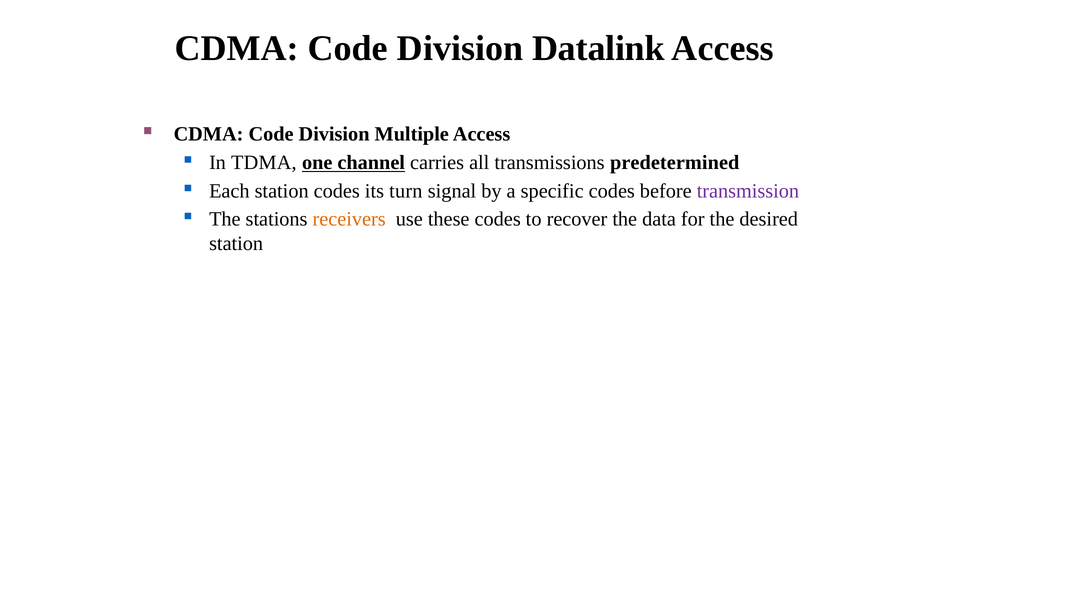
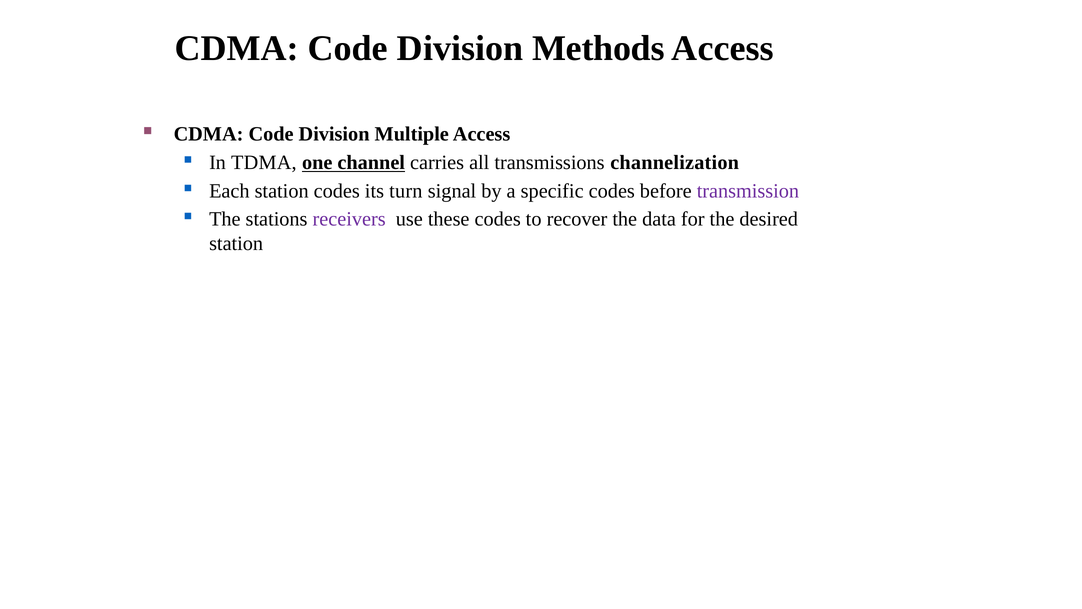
Datalink: Datalink -> Methods (598, 48)
predetermined: predetermined -> channelization (675, 162)
receivers colour: orange -> purple (349, 219)
